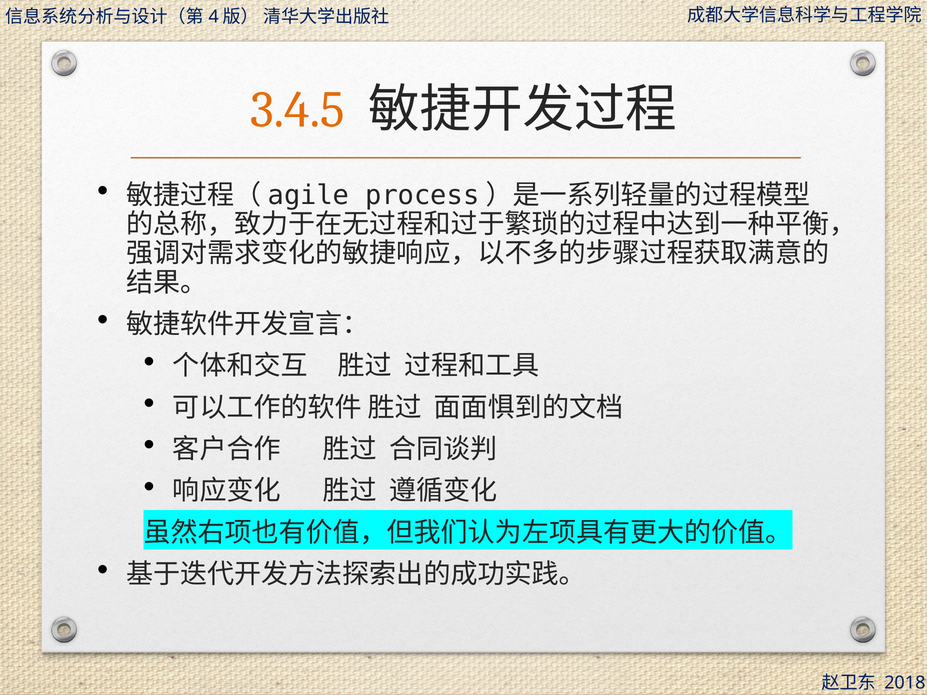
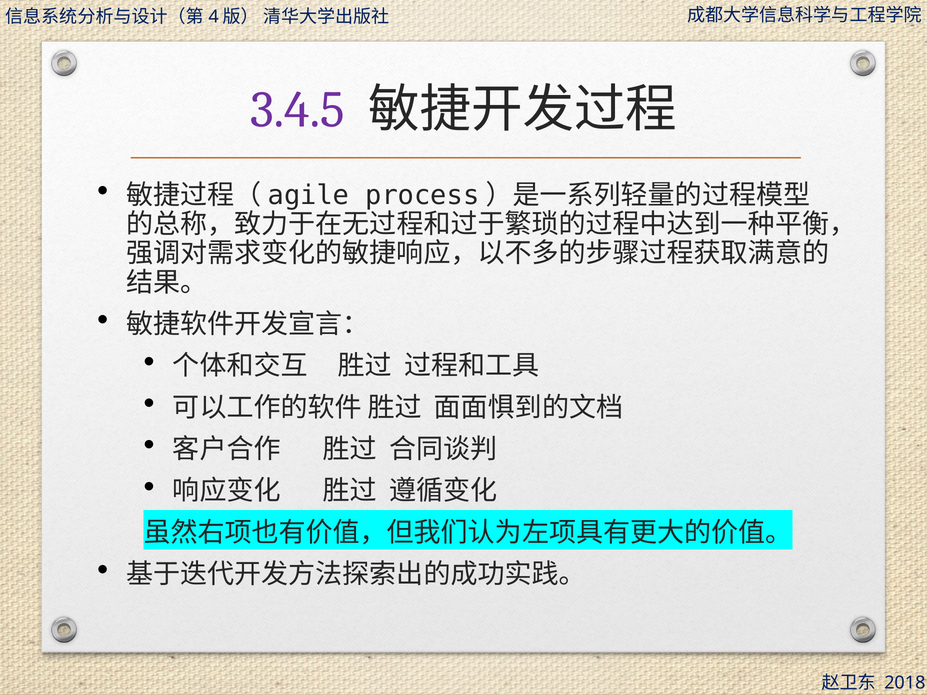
3.4.5 colour: orange -> purple (297, 110)
